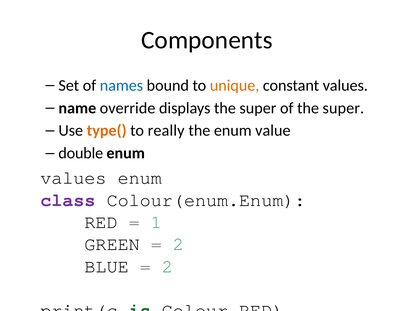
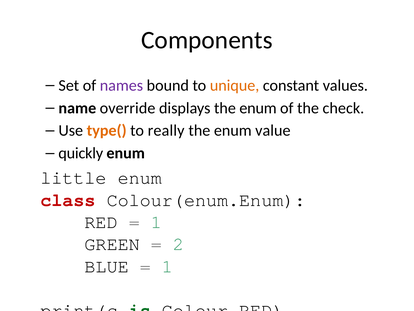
names colour: blue -> purple (121, 85)
displays the super: super -> enum (258, 108)
of the super: super -> check (343, 108)
double: double -> quickly (81, 153)
values: values -> little (74, 178)
class colour: purple -> red (68, 200)
2: 2 -> 1 (167, 266)
